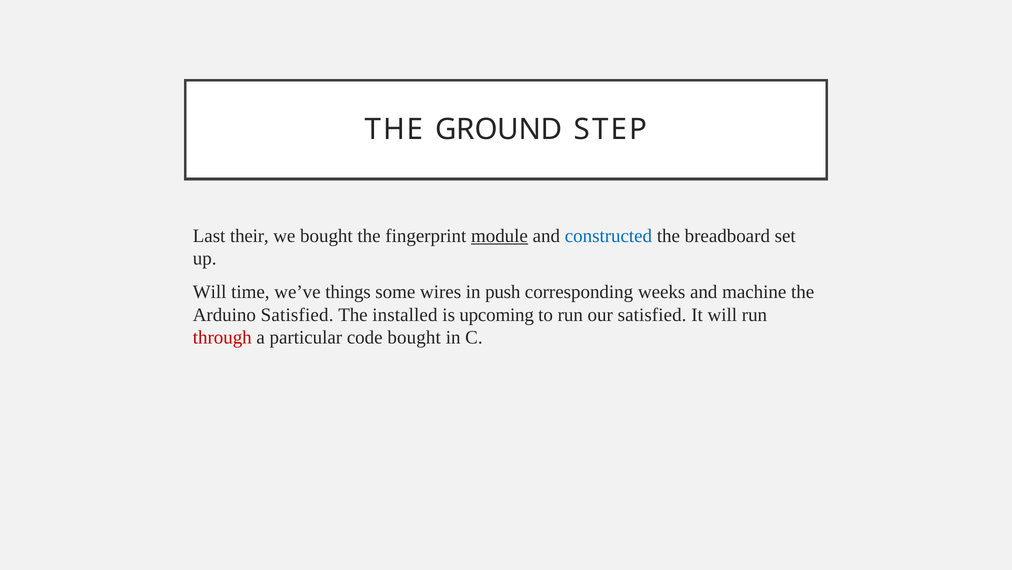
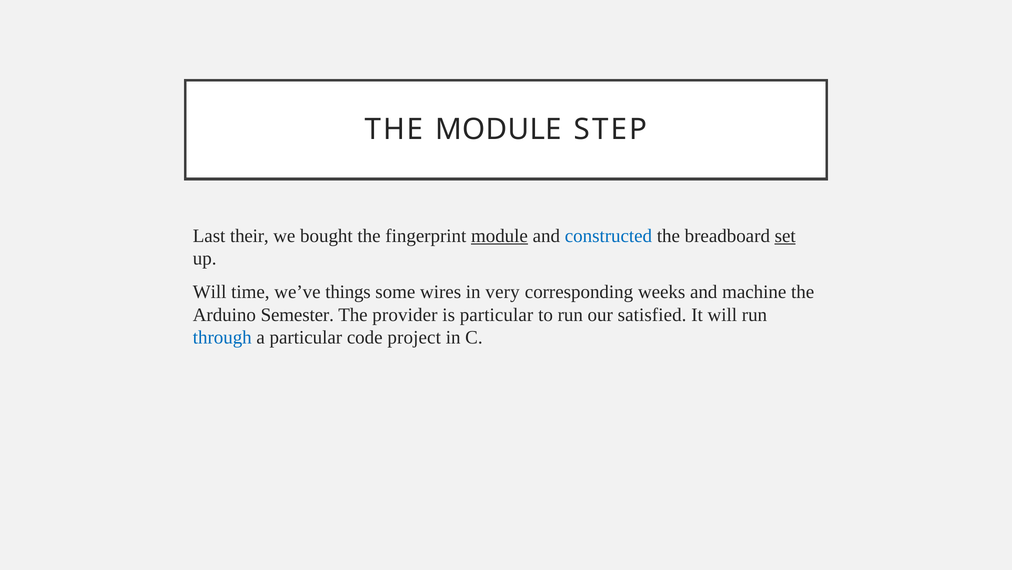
THE GROUND: GROUND -> MODULE (499, 129)
set underline: none -> present (785, 235)
push: push -> very (503, 292)
Arduino Satisfied: Satisfied -> Semester (297, 314)
installed: installed -> provider (405, 314)
is upcoming: upcoming -> particular (497, 314)
through colour: red -> blue (222, 337)
code bought: bought -> project (414, 337)
